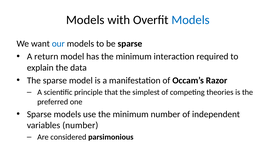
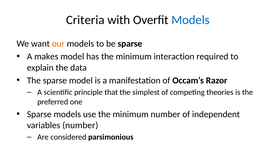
Models: Models -> Criteria (85, 20)
our colour: blue -> orange (58, 44)
return: return -> makes (46, 57)
